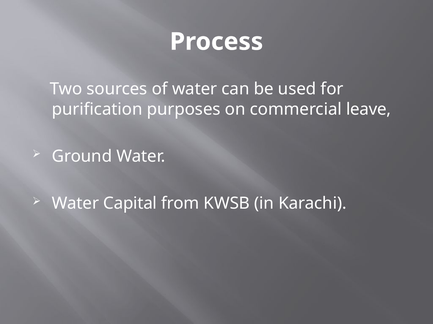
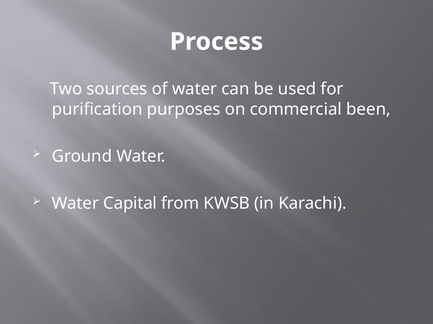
leave: leave -> been (368, 109)
